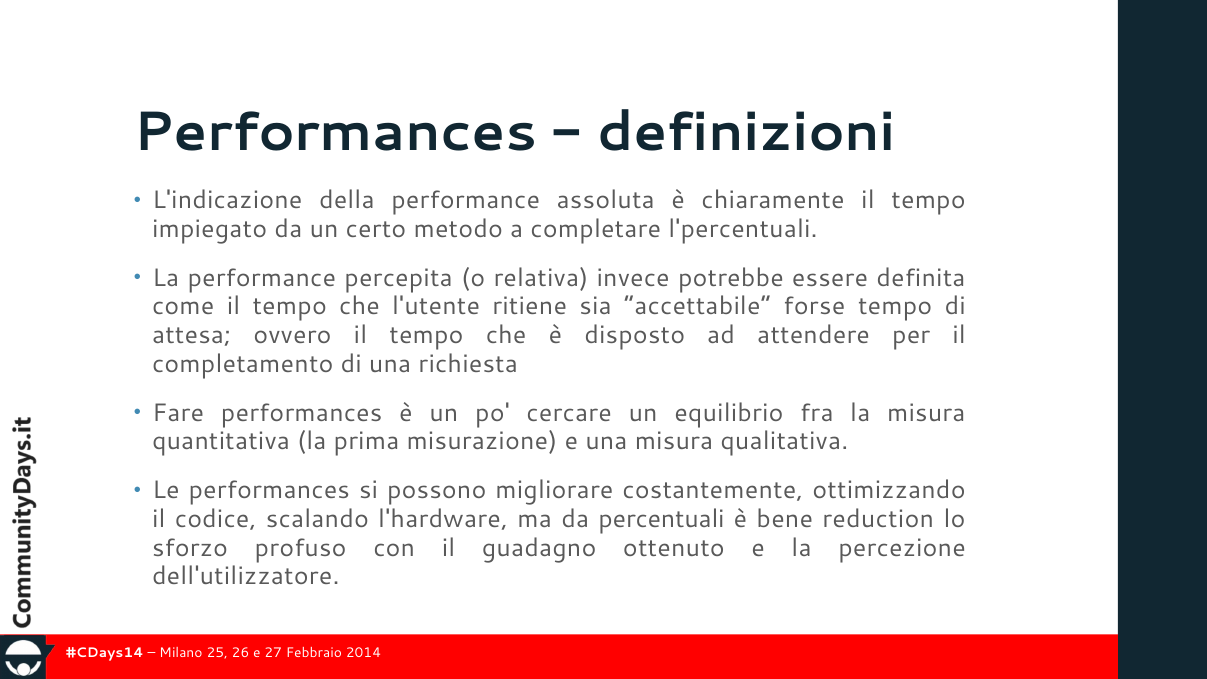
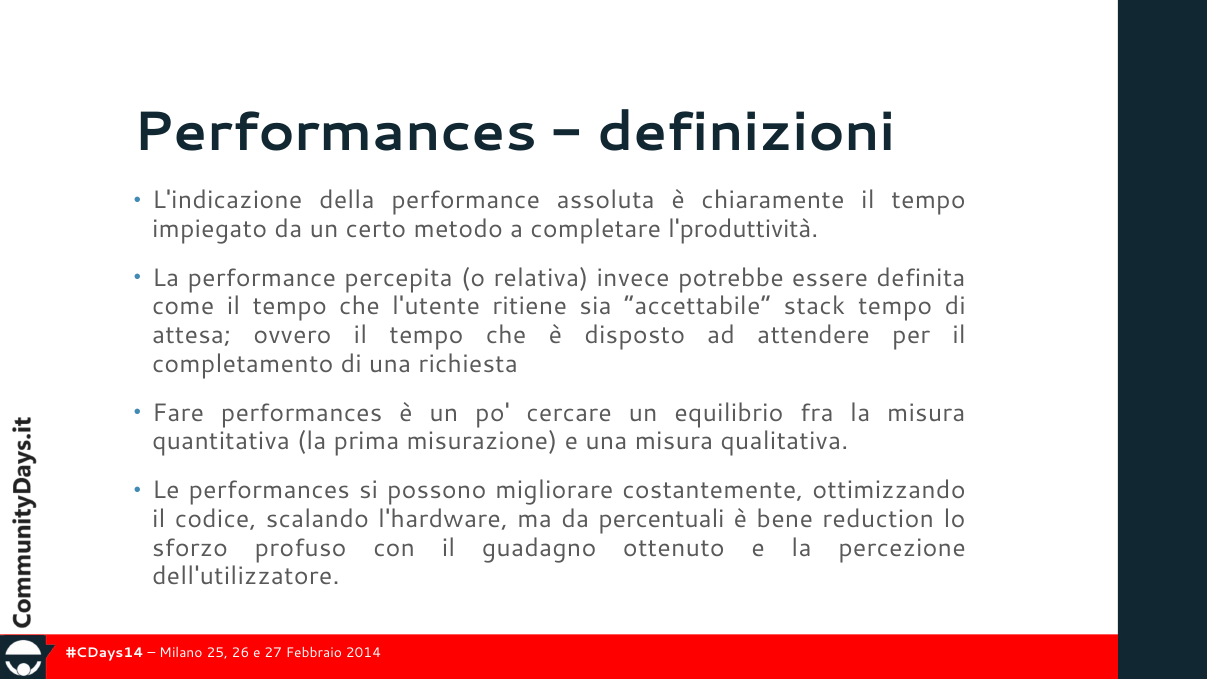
l'percentuali: l'percentuali -> l'produttività (743, 229)
forse: forse -> stack (814, 307)
